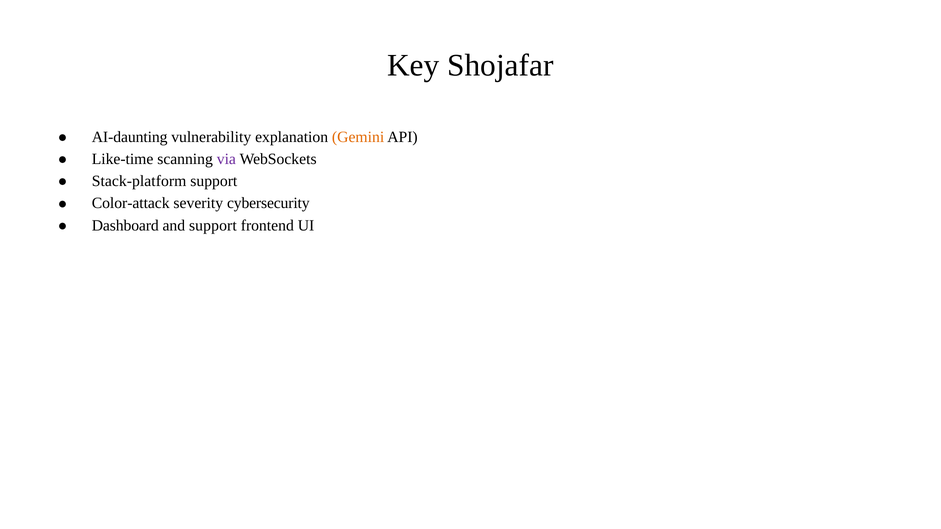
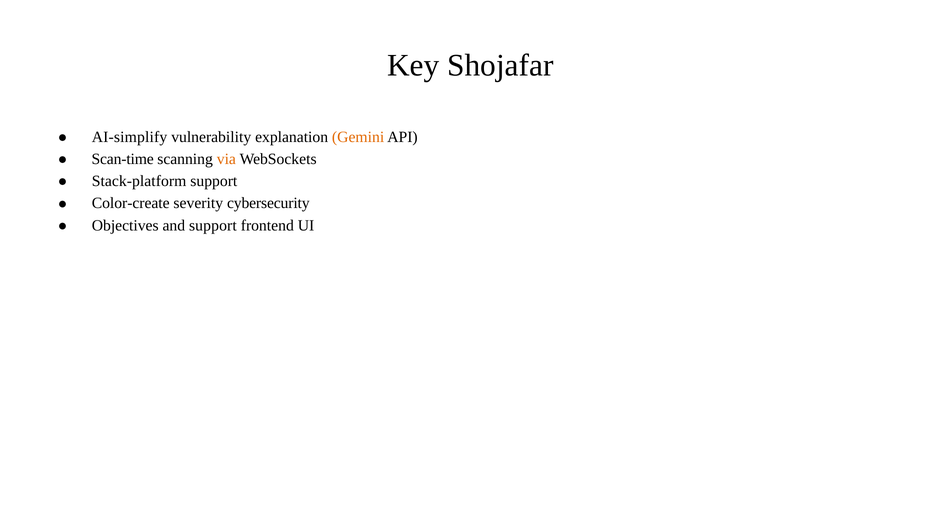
AI-daunting: AI-daunting -> AI-simplify (130, 137)
Like-time: Like-time -> Scan-time (123, 159)
via colour: purple -> orange (226, 159)
Color-attack: Color-attack -> Color-create (131, 203)
Dashboard: Dashboard -> Objectives (125, 225)
